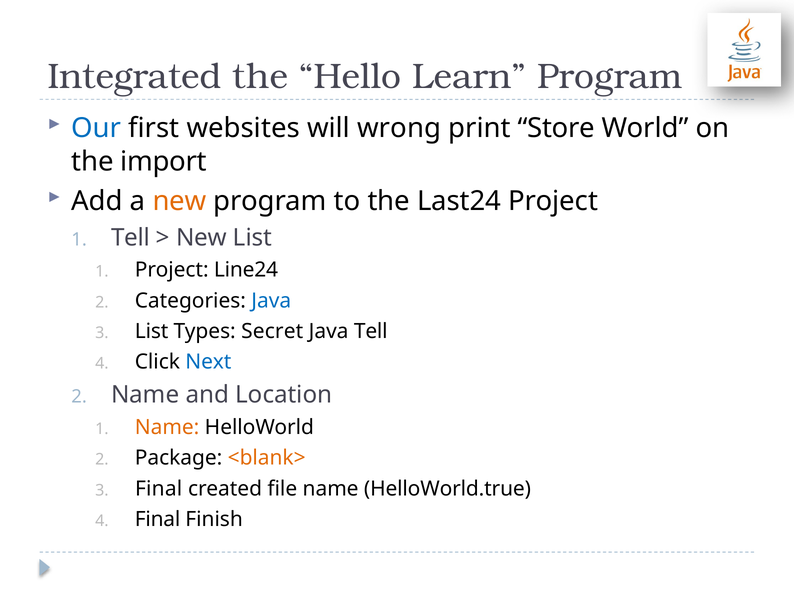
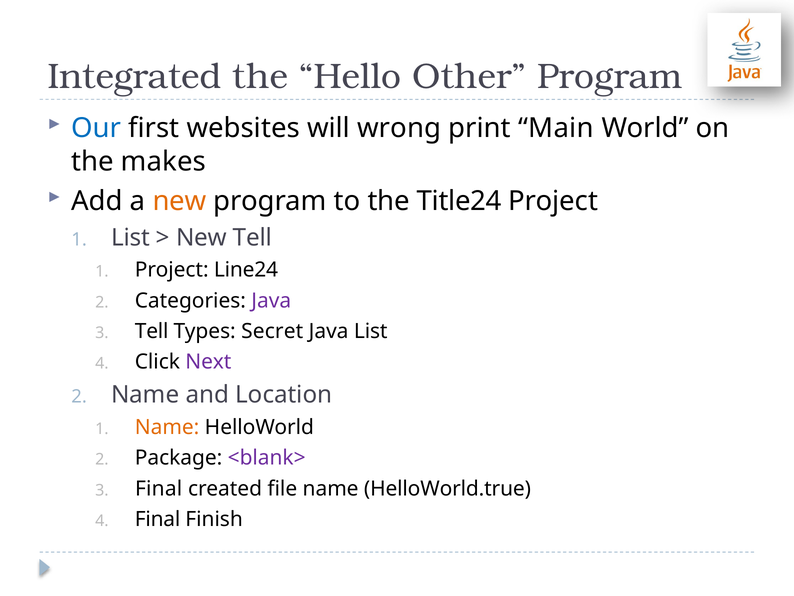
Learn: Learn -> Other (469, 77)
Store: Store -> Main (556, 128)
import: import -> makes (163, 161)
Last24: Last24 -> Title24 (459, 201)
Tell: Tell -> List (130, 237)
New List: List -> Tell (252, 237)
Java colour: blue -> purple (271, 300)
List: List -> Tell (152, 331)
Java Tell: Tell -> List (371, 331)
Next colour: blue -> purple (208, 362)
<blank> colour: orange -> purple (267, 458)
